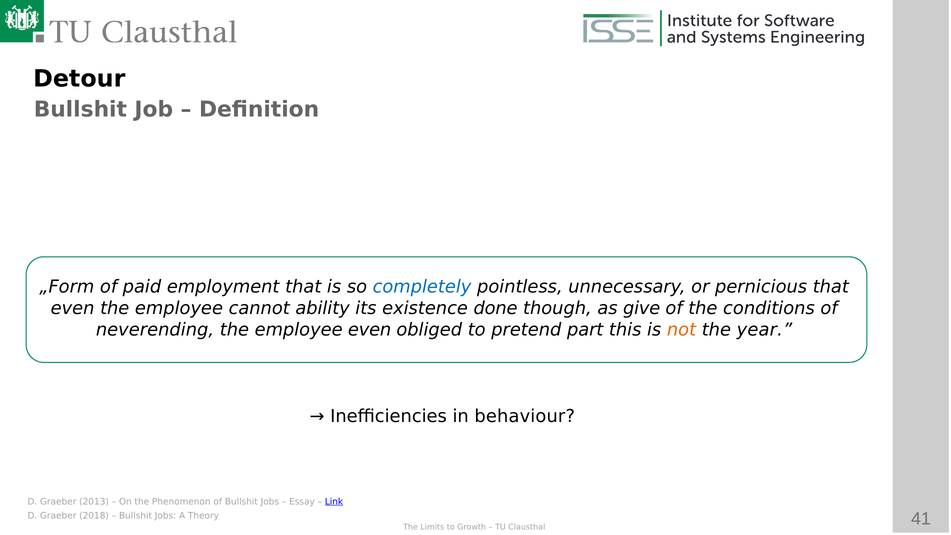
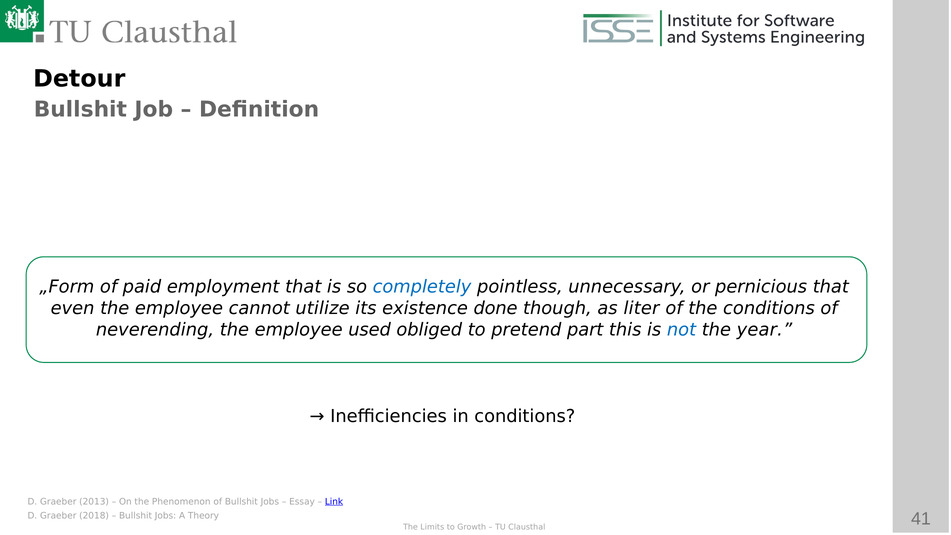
ability: ability -> utilize (323, 308)
give: give -> liter (641, 308)
employee even: even -> used (370, 330)
not colour: orange -> blue (682, 330)
in behaviour: behaviour -> conditions (525, 416)
